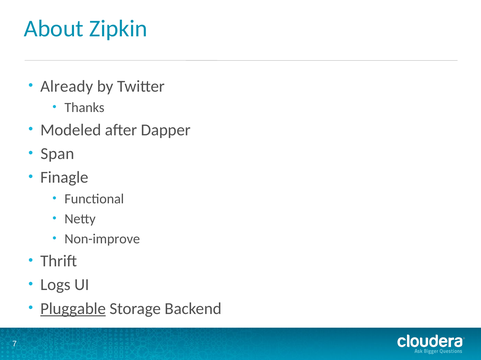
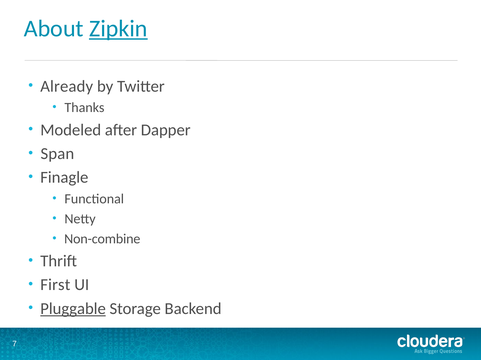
Zipkin underline: none -> present (118, 29)
Non-improve: Non-improve -> Non-combine (102, 239)
Logs: Logs -> First (55, 285)
